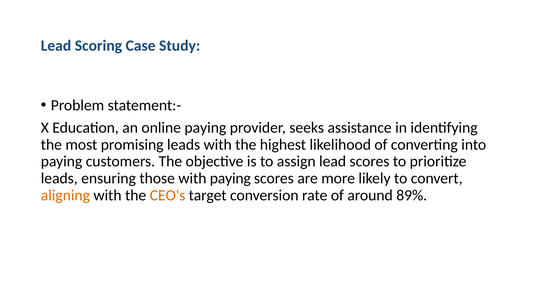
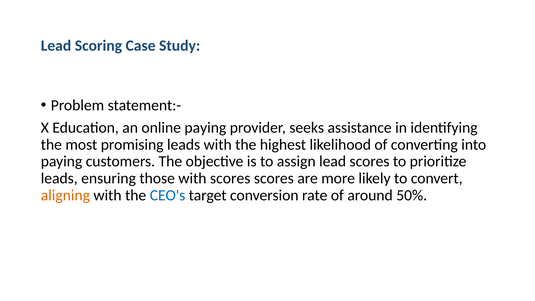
with paying: paying -> scores (230, 178)
CEO's colour: orange -> blue (168, 195)
89%: 89% -> 50% (412, 195)
